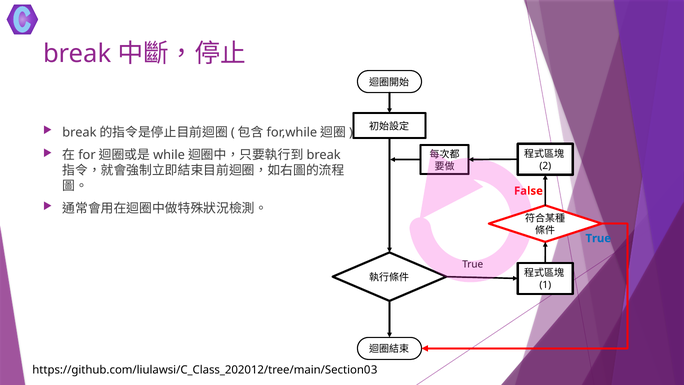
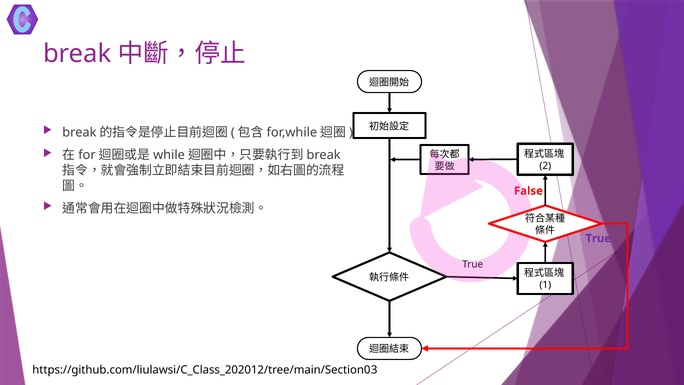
True colour: blue -> purple (598, 238)
